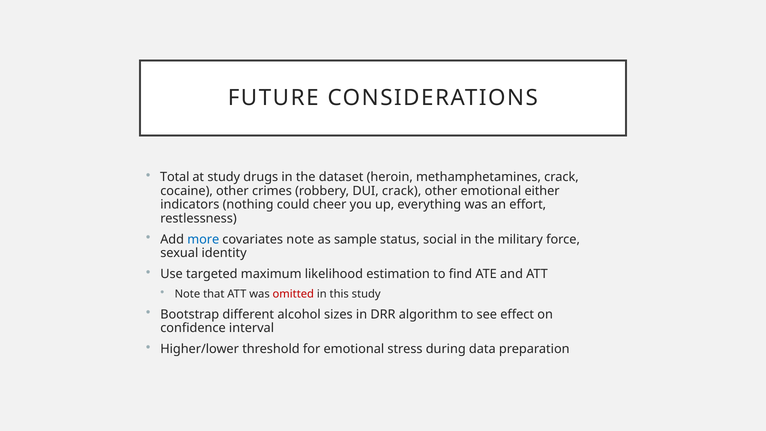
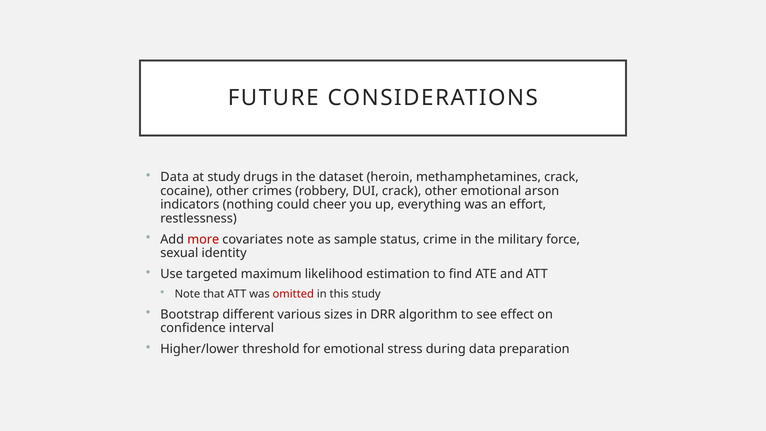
Total: Total -> Data (175, 177)
either: either -> arson (542, 191)
more colour: blue -> red (203, 239)
social: social -> crime (440, 239)
alcohol: alcohol -> various (299, 314)
